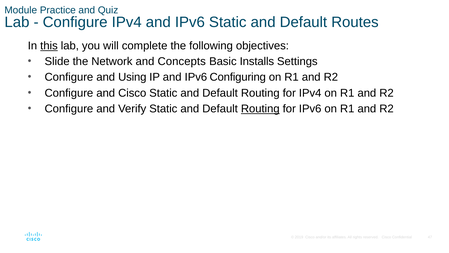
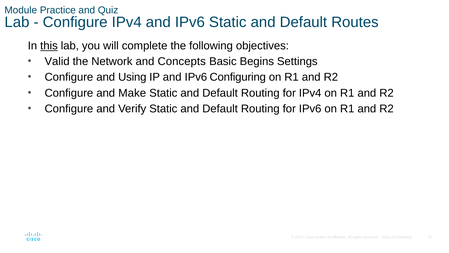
Slide: Slide -> Valid (57, 61)
Installs: Installs -> Begins (257, 61)
and Cisco: Cisco -> Make (132, 93)
Routing underline: present -> none (260, 109)
